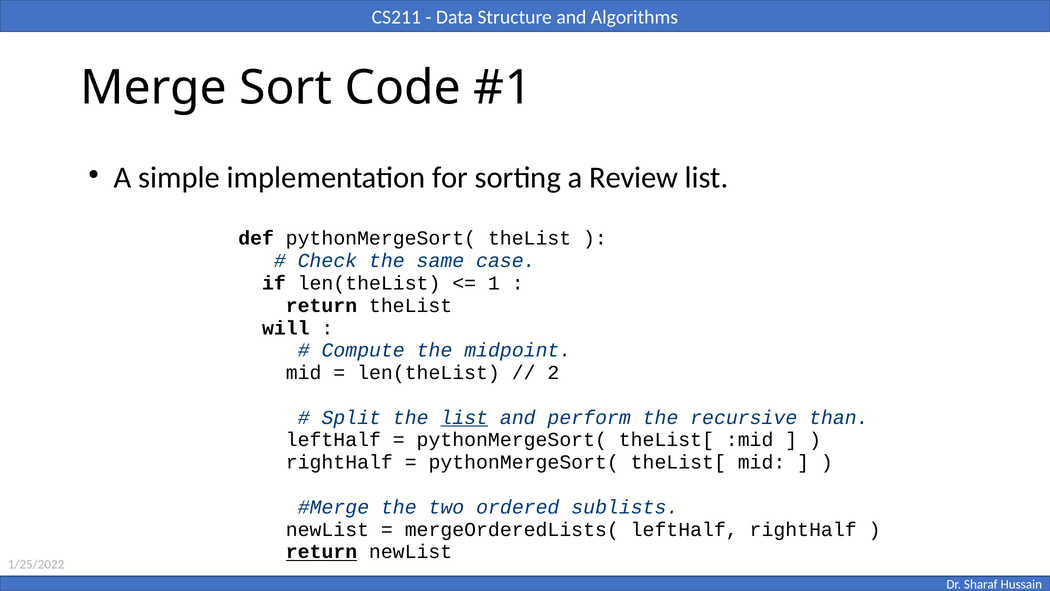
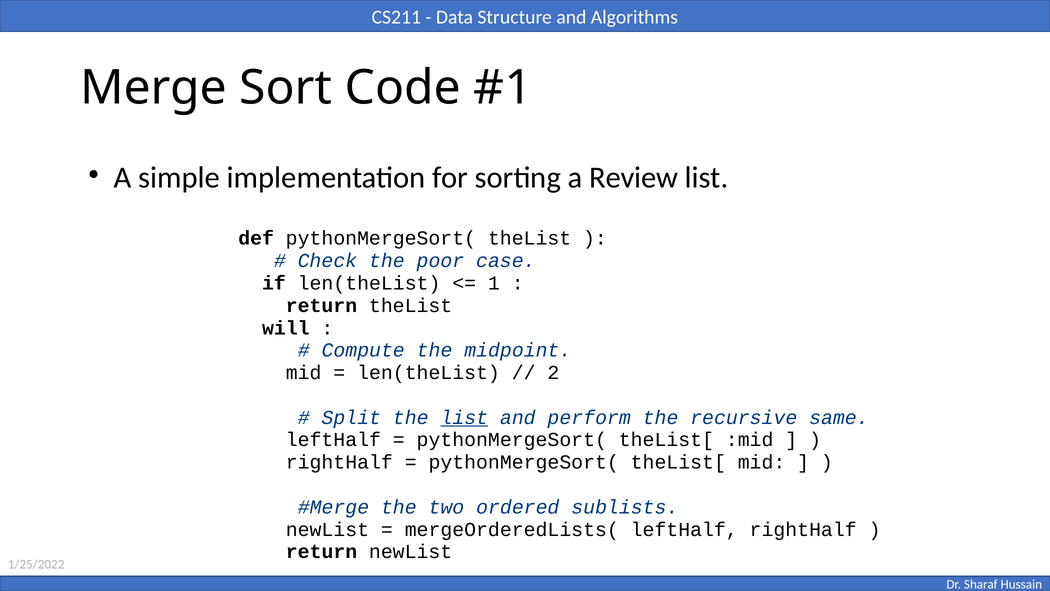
same: same -> poor (440, 261)
than: than -> same (839, 417)
return underline: present -> none (322, 552)
